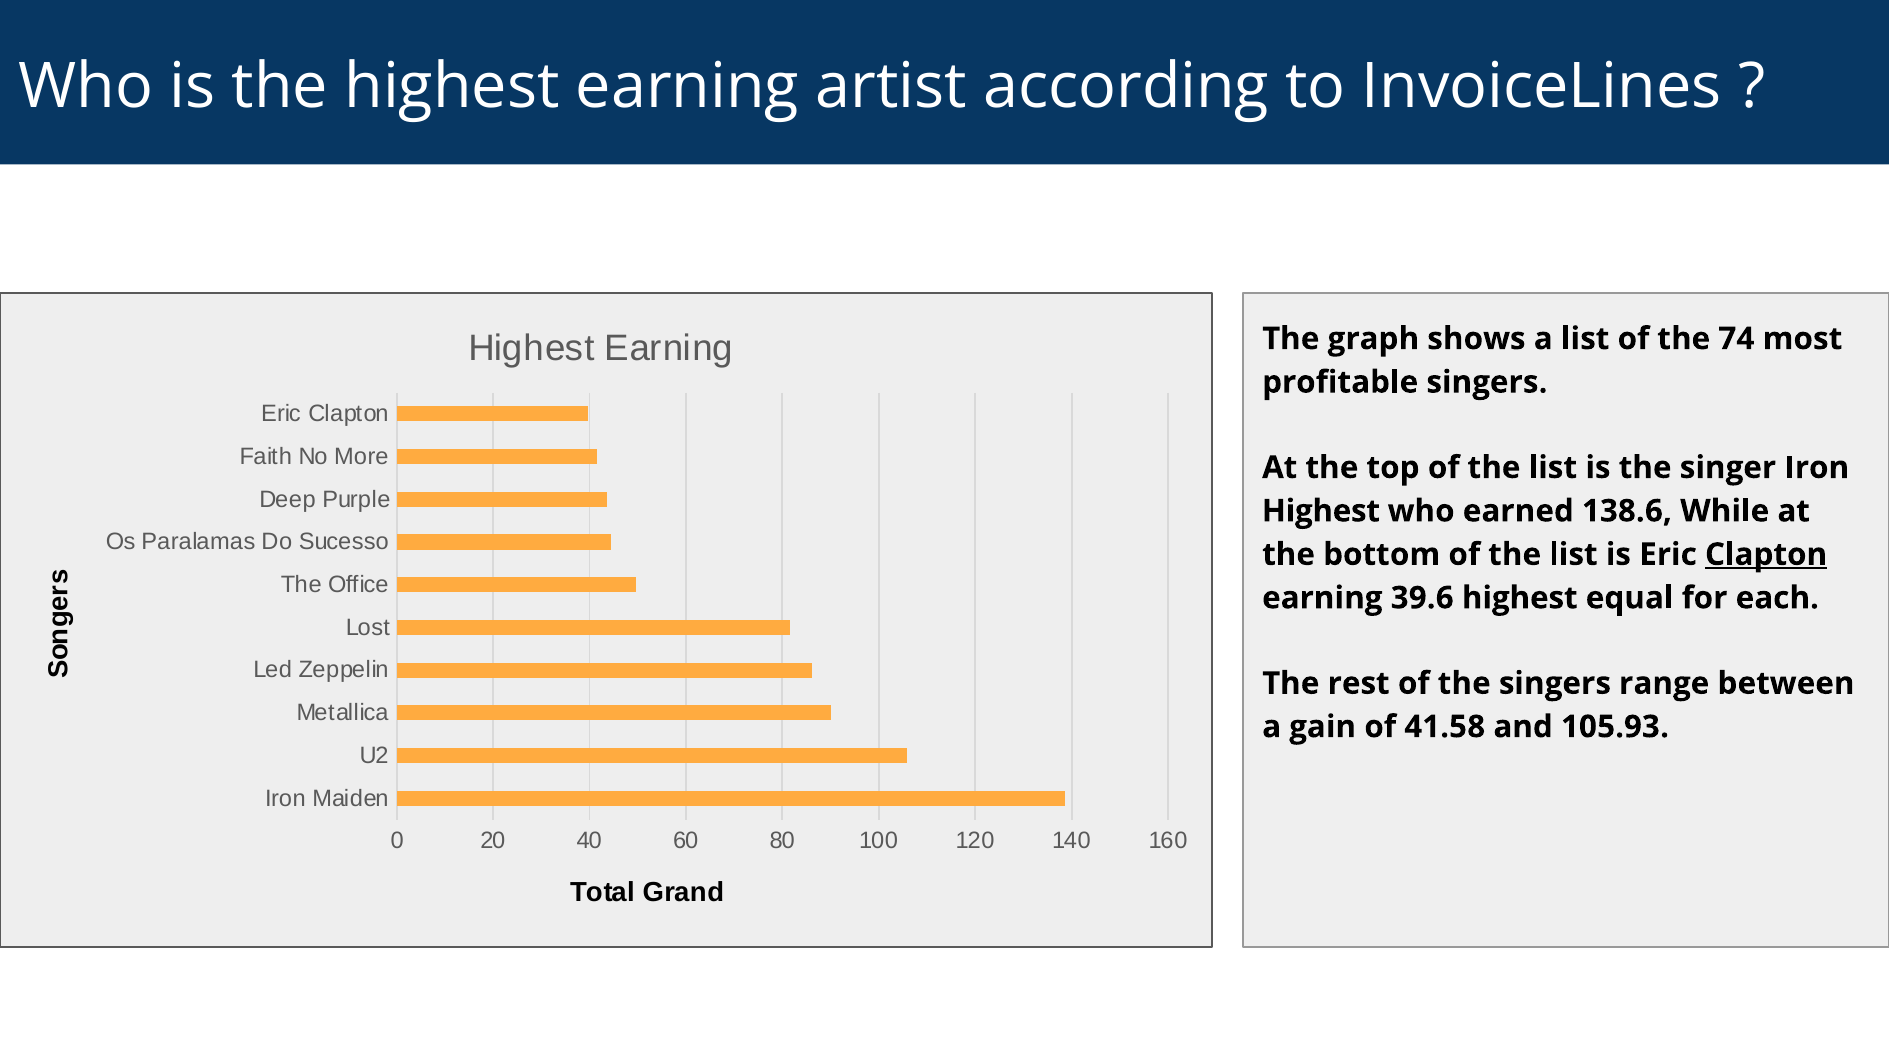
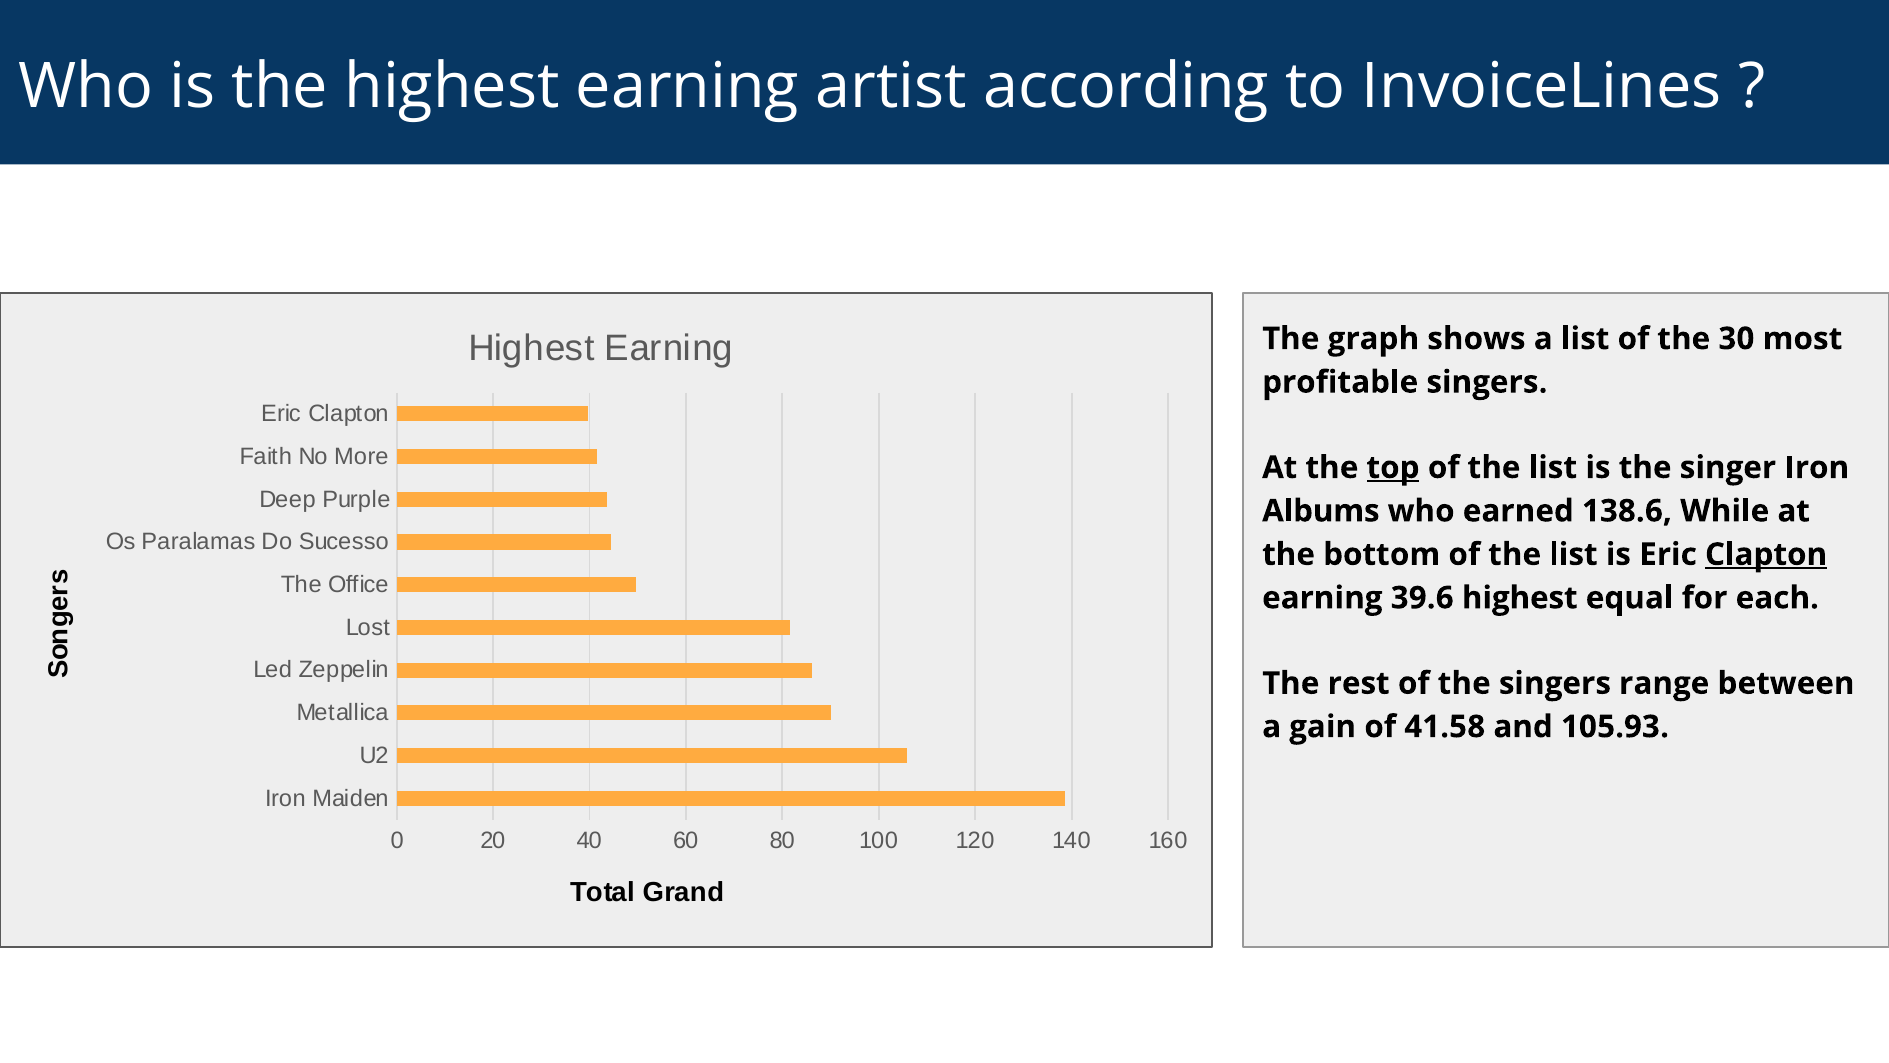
74: 74 -> 30 (1736, 339)
top underline: none -> present (1393, 467)
Highest: Highest -> Albums (1321, 511)
